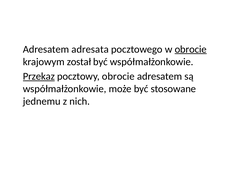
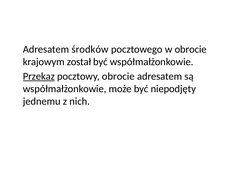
adresata: adresata -> środków (90, 49)
obrocie underline: present -> none (191, 49)
stosowane: stosowane -> niepodjęty (173, 89)
